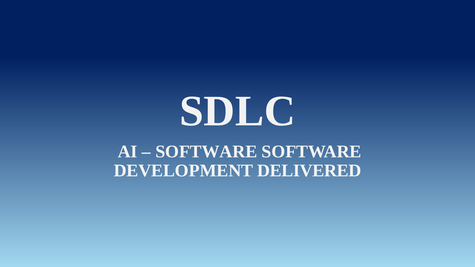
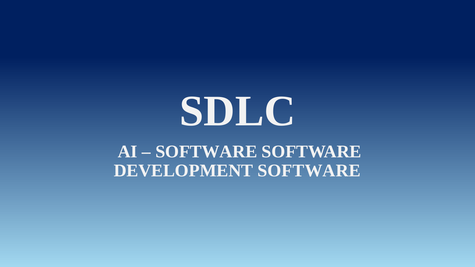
DEVELOPMENT DELIVERED: DELIVERED -> SOFTWARE (309, 171)
